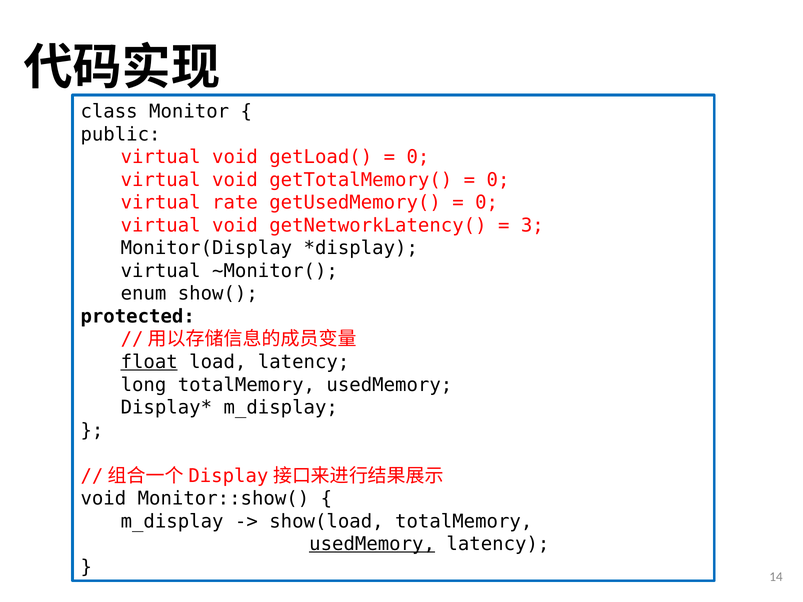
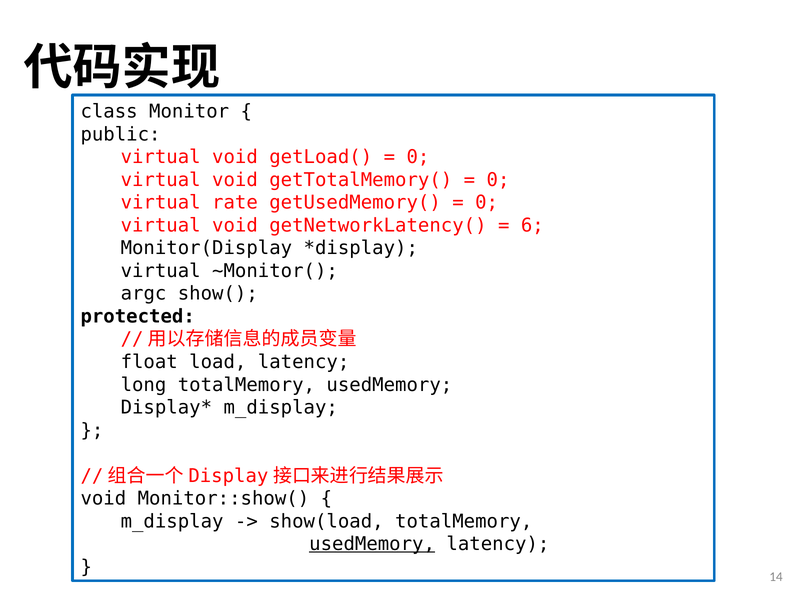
3: 3 -> 6 (532, 226)
enum: enum -> argc (144, 294)
float underline: present -> none (149, 362)
